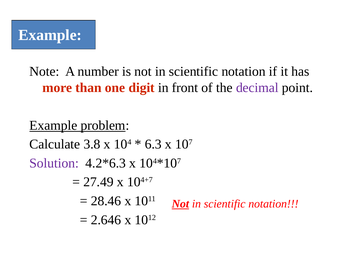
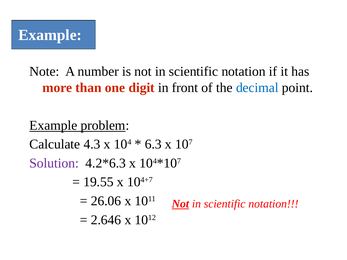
decimal colour: purple -> blue (257, 88)
3.8: 3.8 -> 4.3 (92, 144)
27.49: 27.49 -> 19.55 (98, 182)
28.46: 28.46 -> 26.06 (106, 201)
